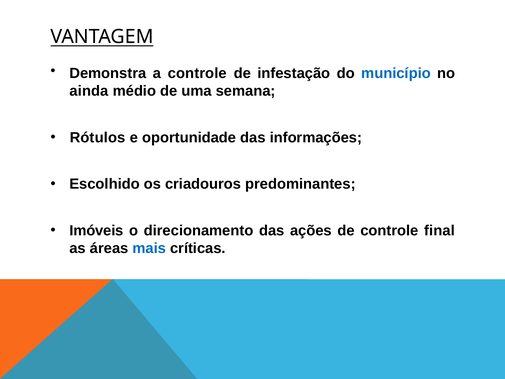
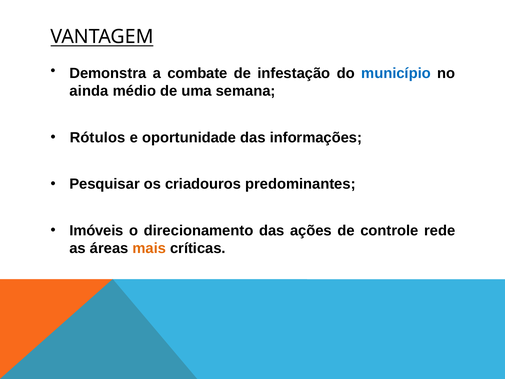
a controle: controle -> combate (197, 73)
Escolhido: Escolhido -> Pesquisar (105, 184)
final: final -> rede (440, 231)
mais colour: blue -> orange (149, 248)
